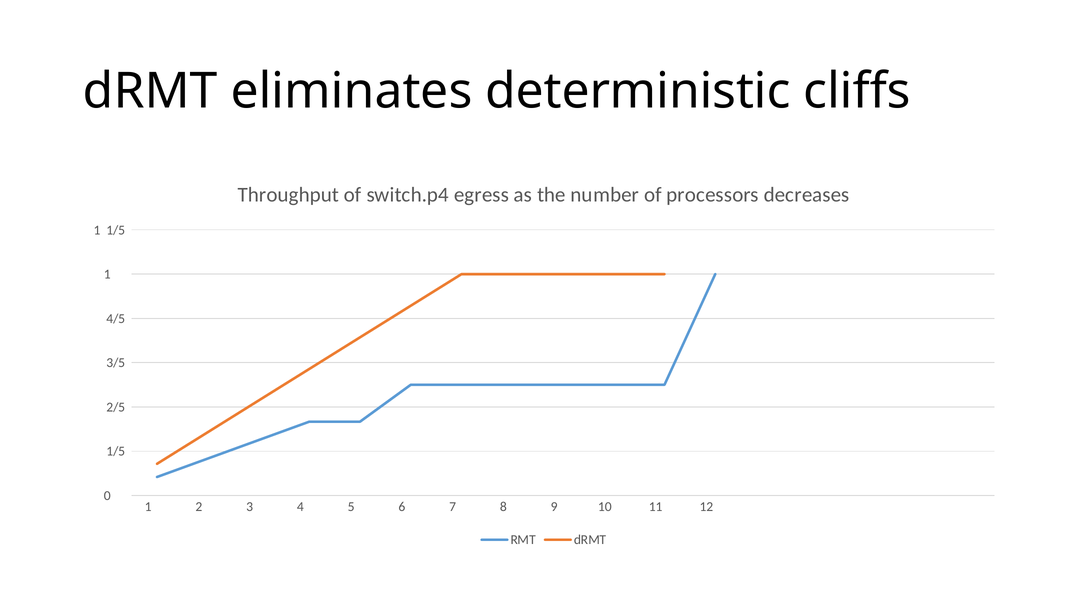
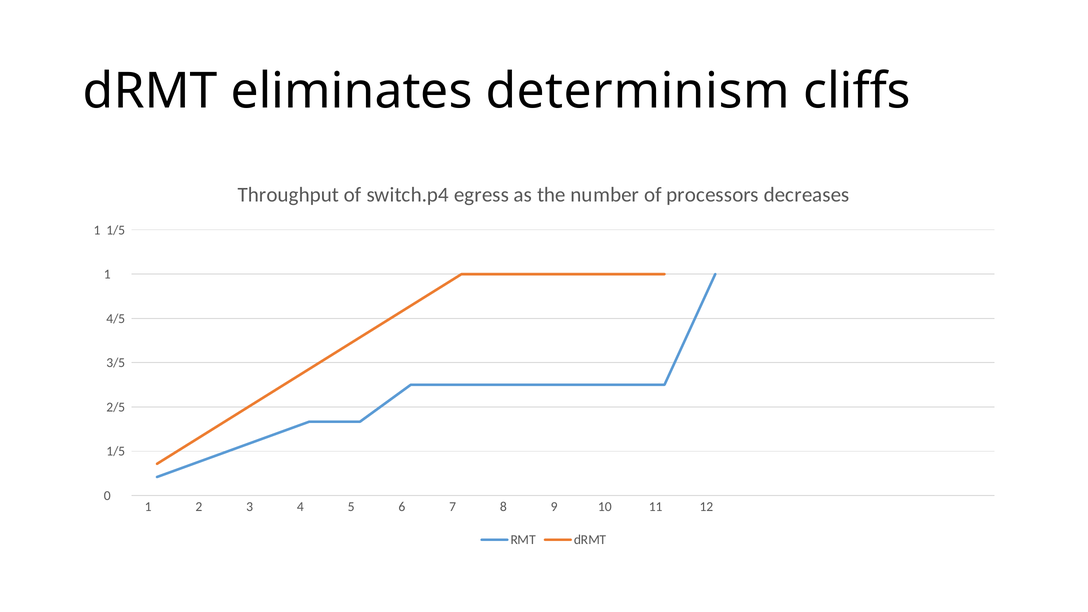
deterministic: deterministic -> determinism (638, 91)
